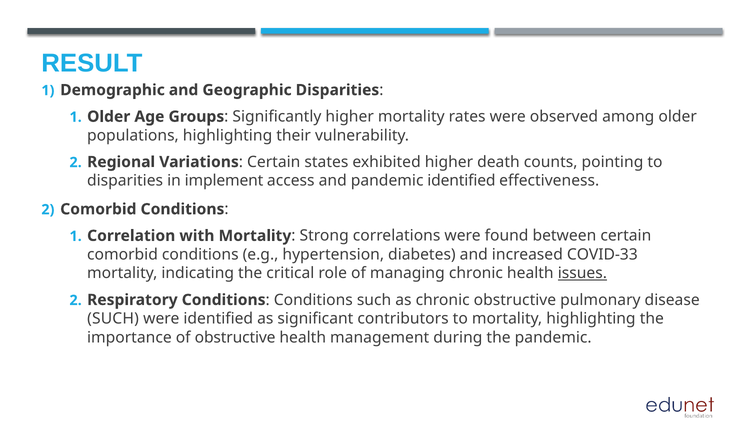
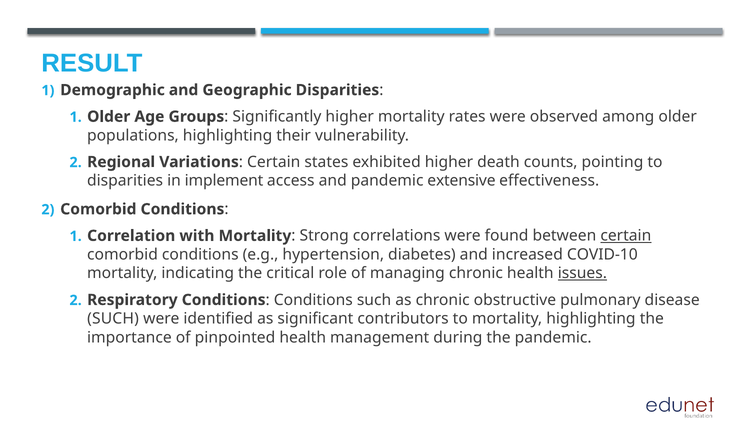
pandemic identified: identified -> extensive (461, 181)
certain underline: none -> present (626, 236)
COVID-33: COVID-33 -> COVID-10 (602, 254)
of obstructive: obstructive -> pinpointed (235, 337)
